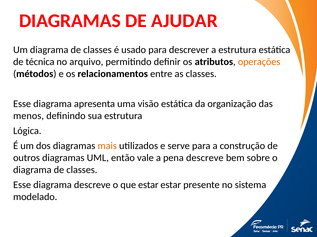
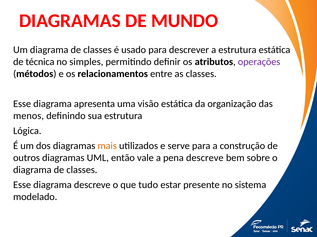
AJUDAR: AJUDAR -> MUNDO (185, 21)
arquivo: arquivo -> simples (86, 62)
operações colour: orange -> purple (259, 62)
que estar: estar -> tudo (148, 185)
